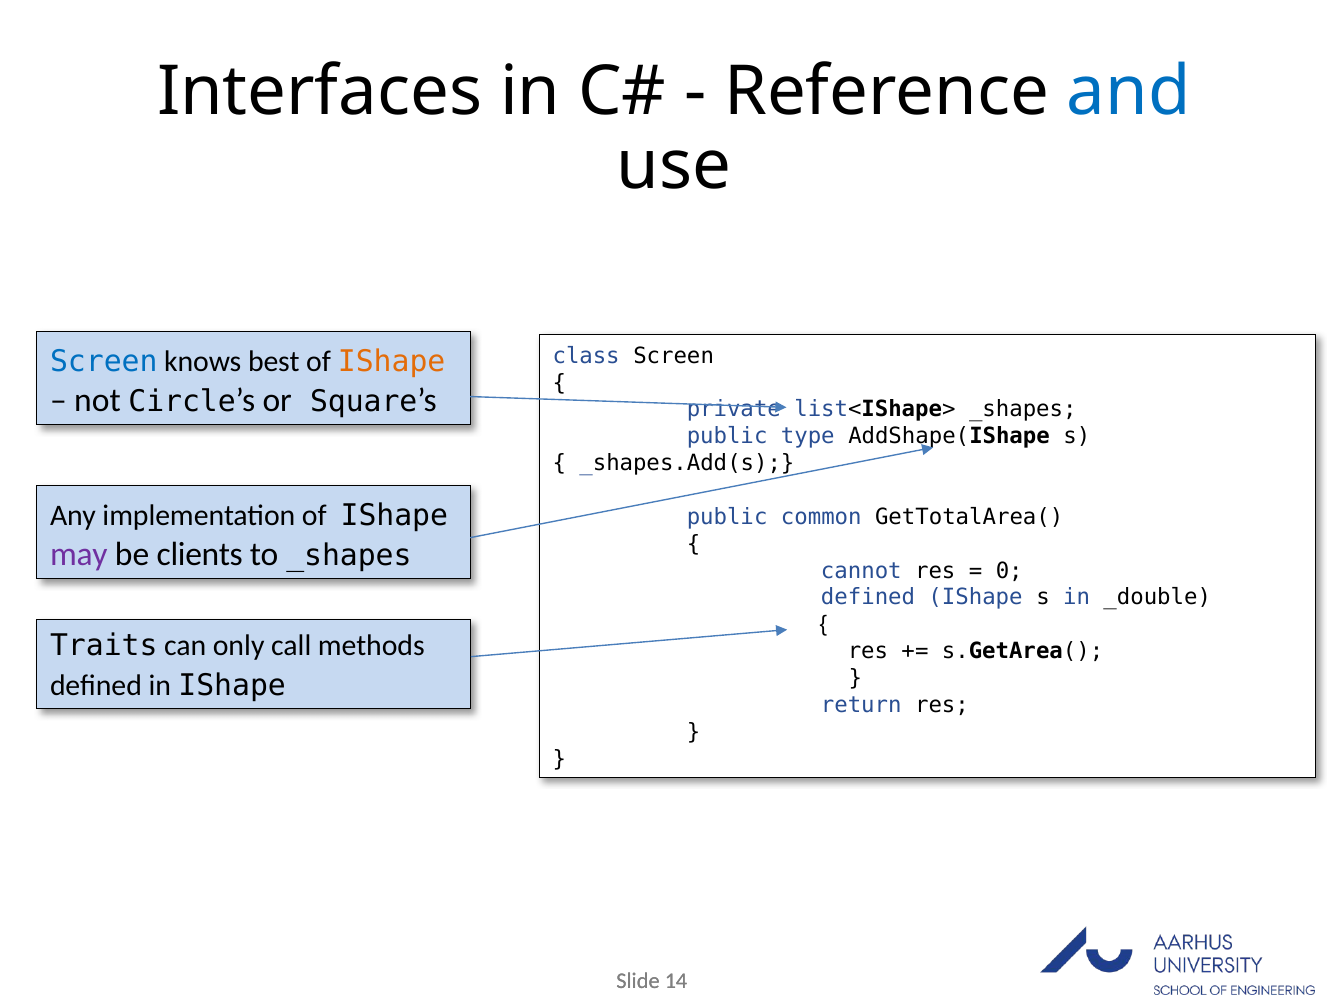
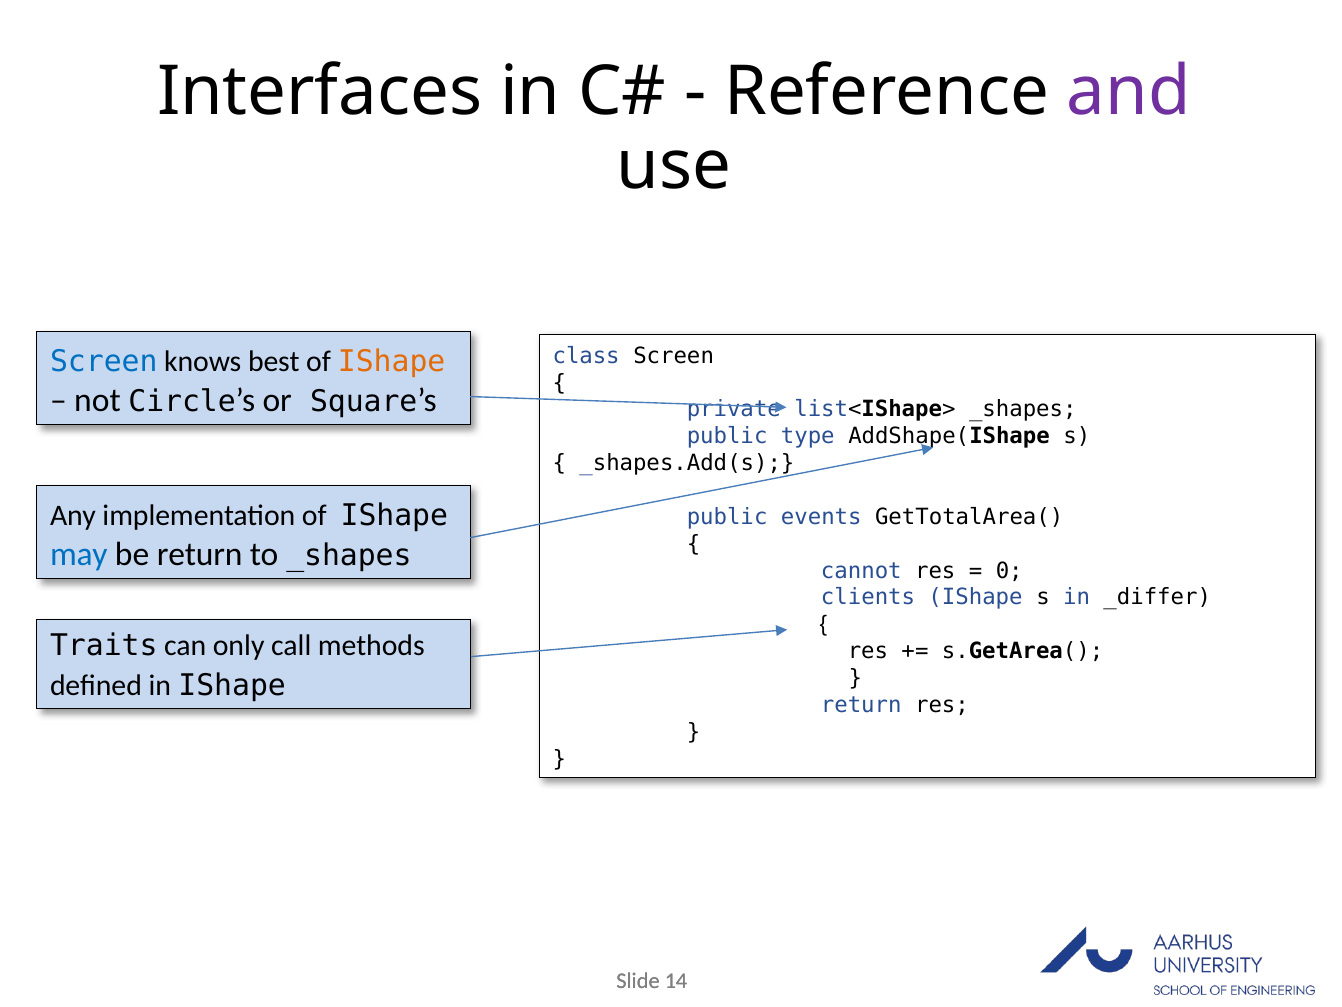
and colour: blue -> purple (1129, 91)
common: common -> events (821, 517)
may colour: purple -> blue (79, 554)
be clients: clients -> return (200, 554)
defined: defined -> clients (868, 597)
_double: _double -> _differ (1157, 597)
